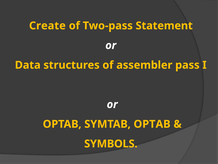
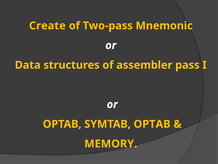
Statement: Statement -> Mnemonic (164, 26)
SYMBOLS: SYMBOLS -> MEMORY (111, 143)
